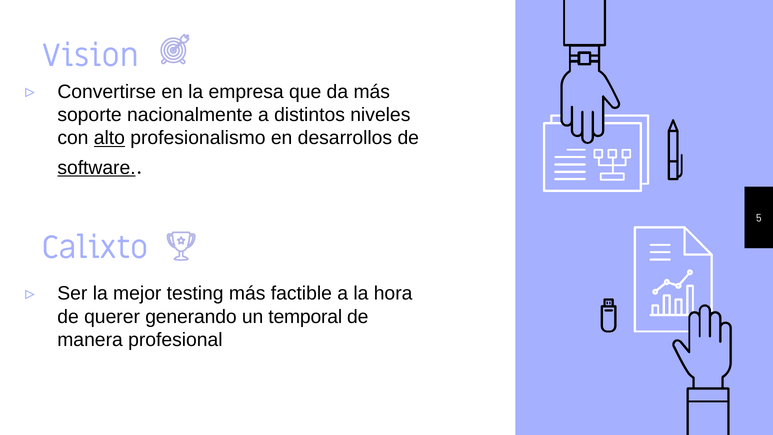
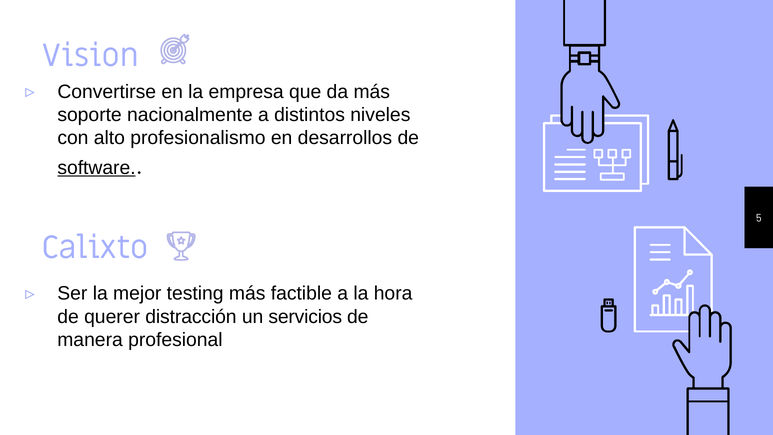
alto underline: present -> none (109, 138)
generando: generando -> distracción (191, 317)
temporal: temporal -> servicios (305, 317)
